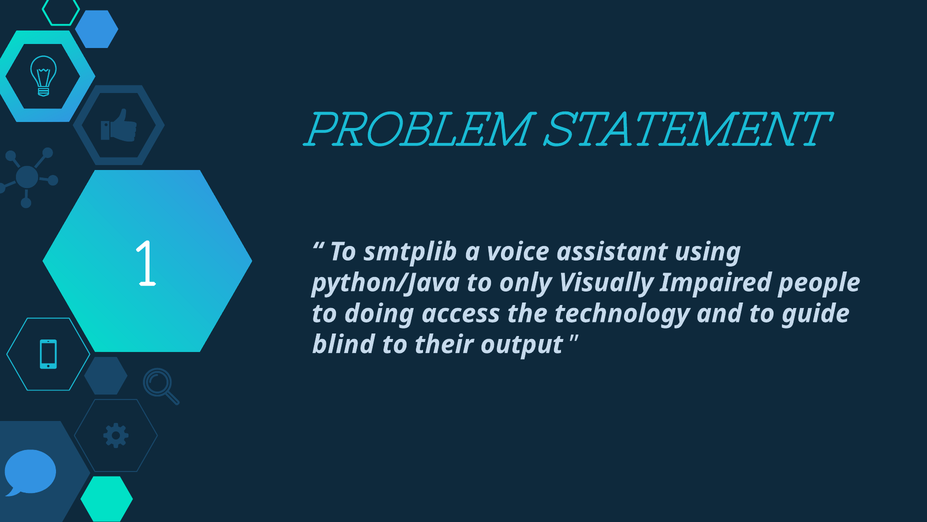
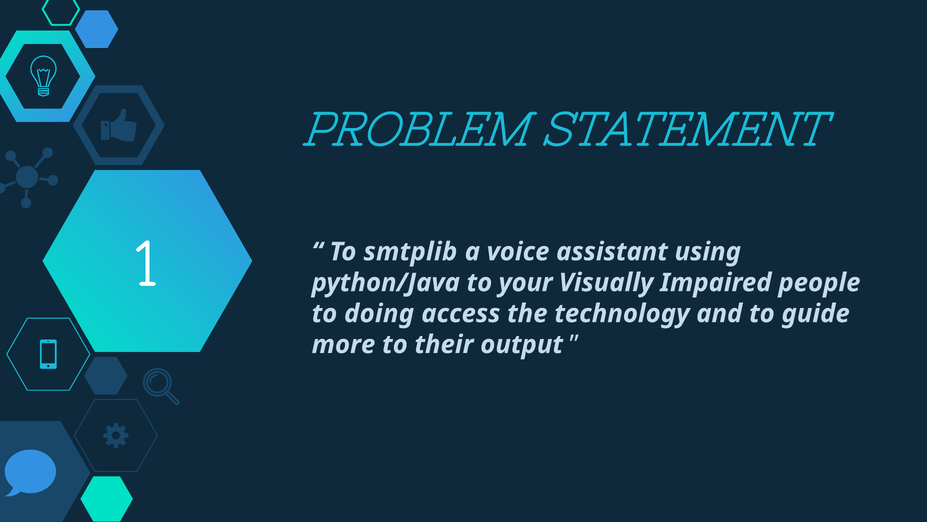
only: only -> your (526, 282)
blind: blind -> more (343, 344)
